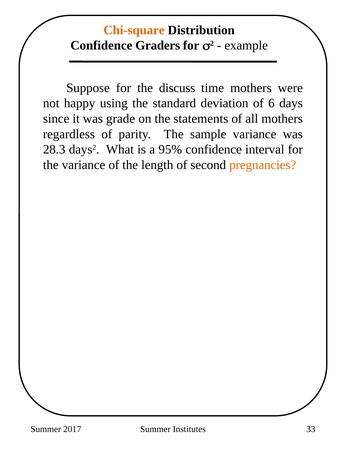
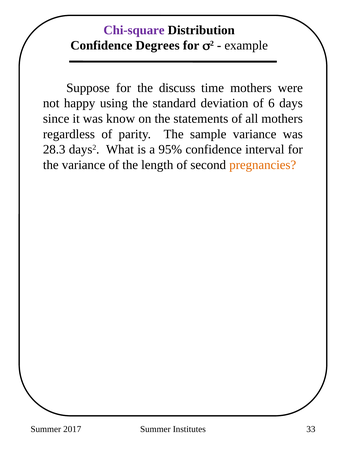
Chi-square colour: orange -> purple (134, 30)
Graders: Graders -> Degrees (158, 45)
grade: grade -> know (121, 118)
